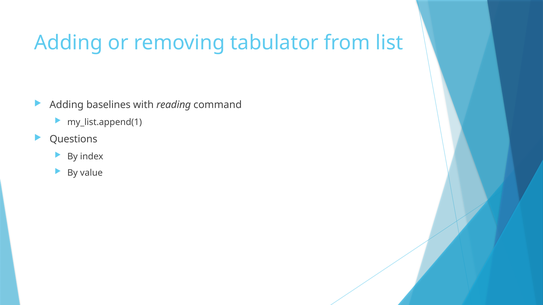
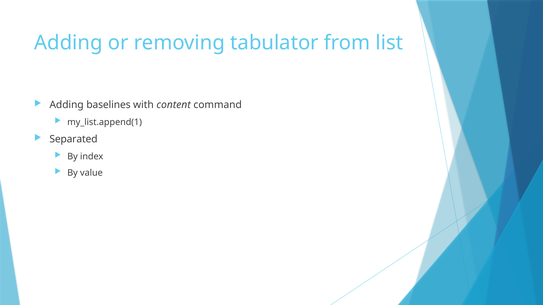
reading: reading -> content (174, 105)
Questions: Questions -> Separated (73, 139)
